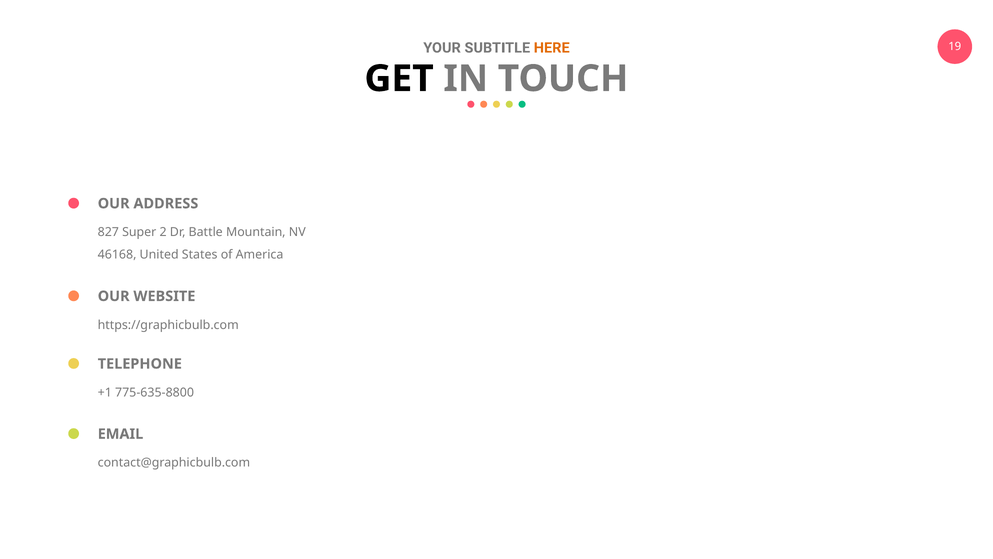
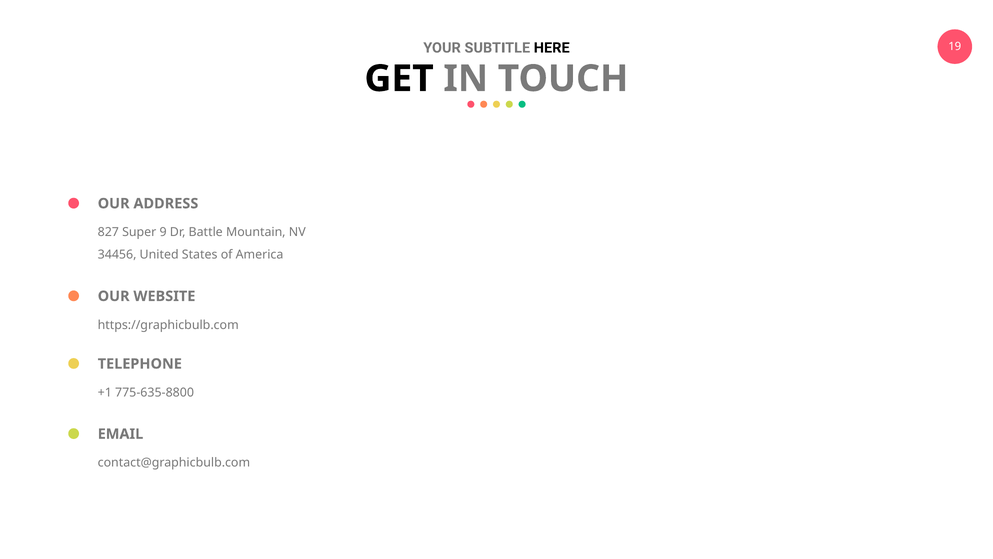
HERE colour: orange -> black (552, 48)
2: 2 -> 9 (163, 232)
46168: 46168 -> 34456 (117, 254)
